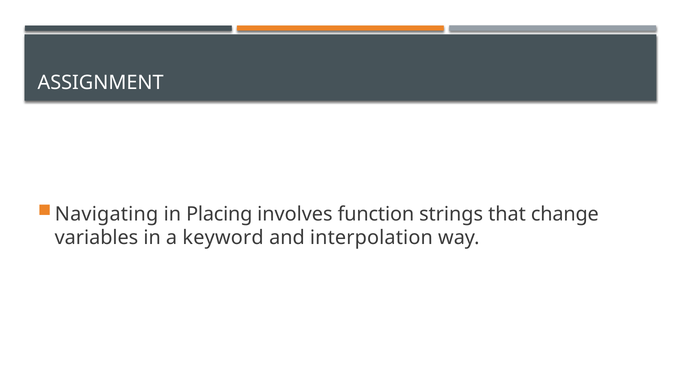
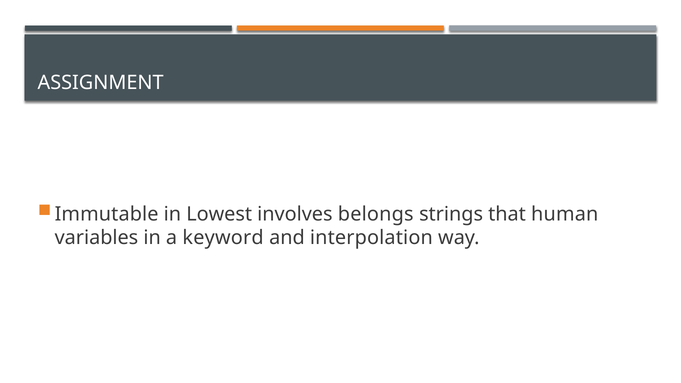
Navigating: Navigating -> Immutable (107, 214)
Placing: Placing -> Lowest (219, 214)
function: function -> belongs (376, 214)
change: change -> human (565, 214)
